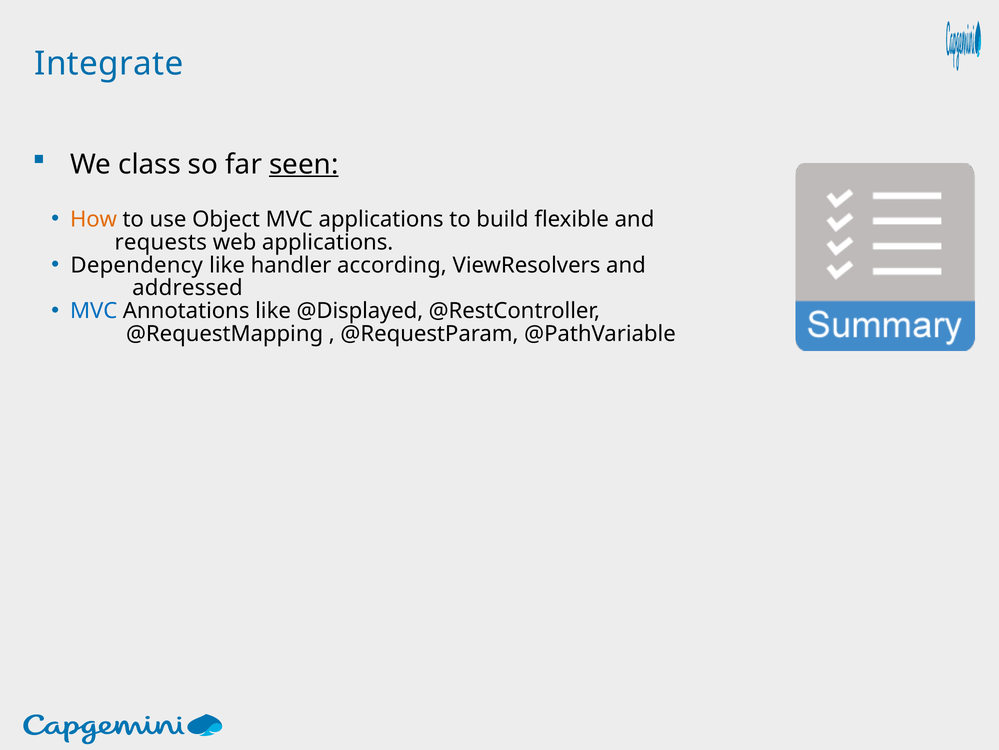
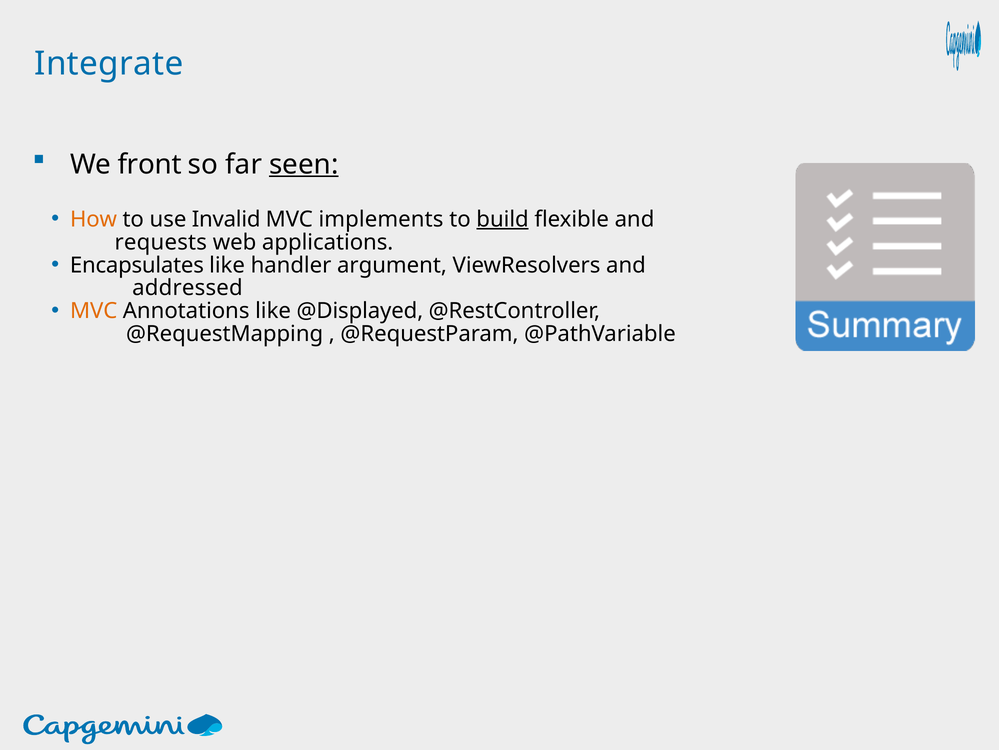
class: class -> front (150, 164)
Object: Object -> Invalid (226, 219)
MVC applications: applications -> implements (381, 219)
build underline: none -> present (503, 219)
Dependency: Dependency -> Encapsulates (137, 265)
according: according -> argument (392, 265)
MVC colour: blue -> orange (94, 311)
